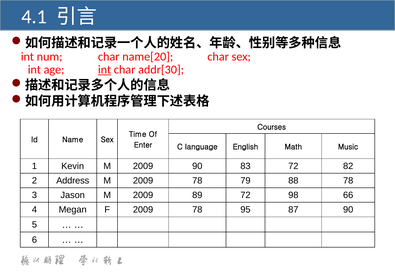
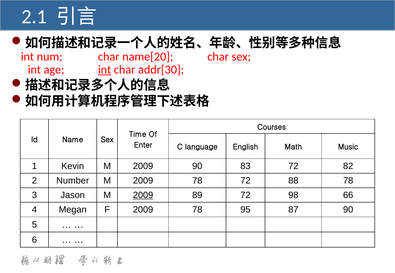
4.1: 4.1 -> 2.1 (34, 17)
Address: Address -> Number (73, 181)
78 79: 79 -> 72 (245, 181)
2009 underline: none -> present (143, 196)
